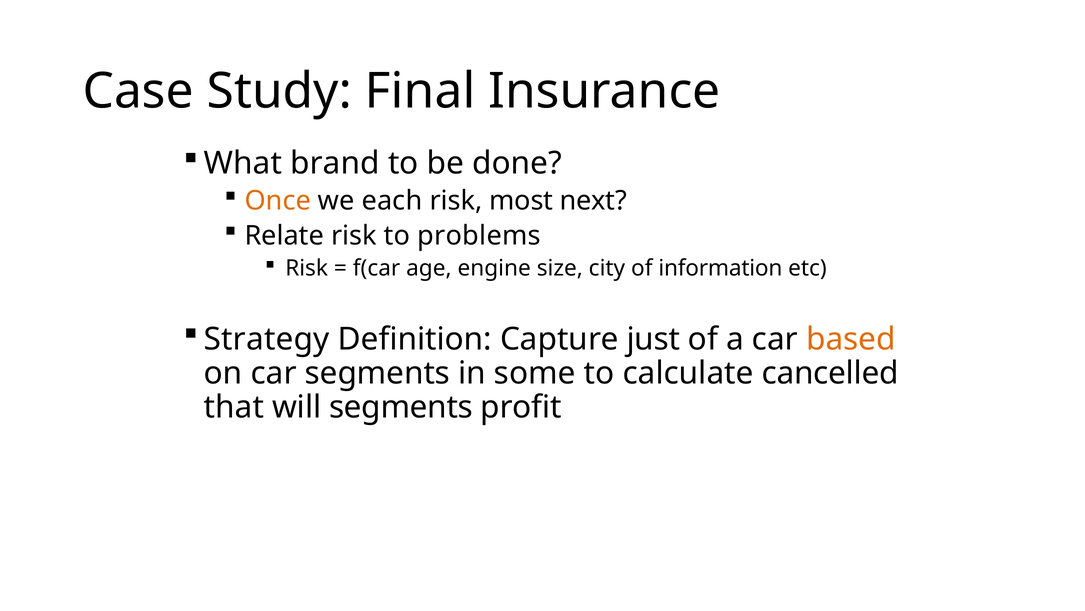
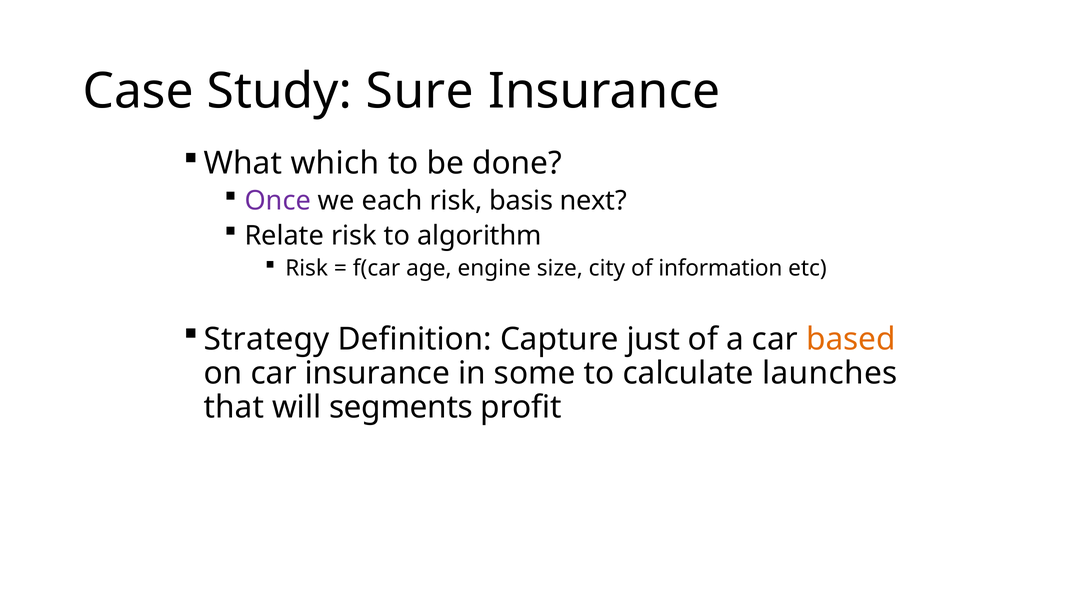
Final: Final -> Sure (420, 91)
brand: brand -> which (335, 163)
Once colour: orange -> purple (278, 201)
most: most -> basis (521, 201)
problems: problems -> algorithm (479, 236)
car segments: segments -> insurance (377, 373)
cancelled: cancelled -> launches (830, 373)
